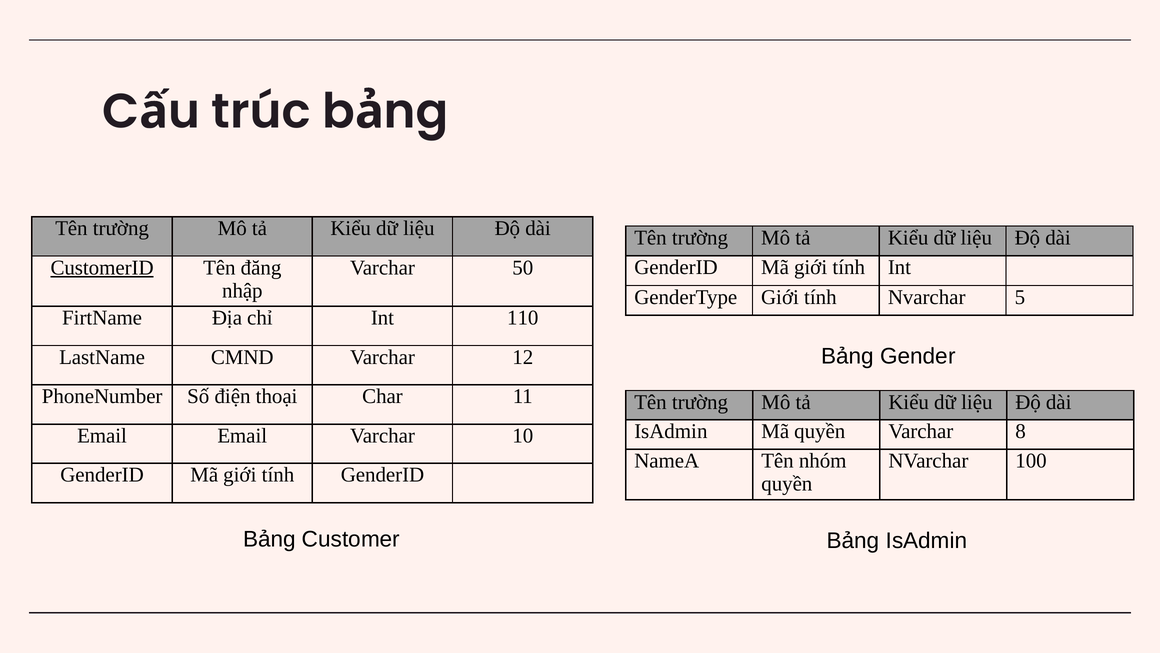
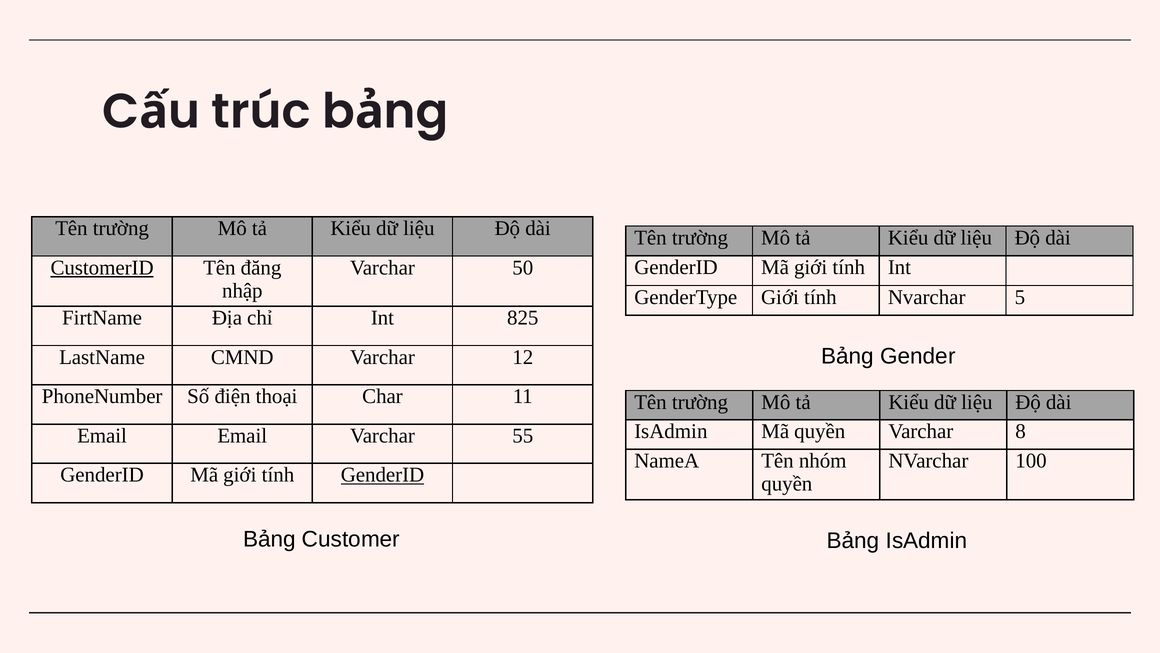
110: 110 -> 825 (523, 318)
10: 10 -> 55 (523, 435)
GenderID underline: none -> present (383, 475)
